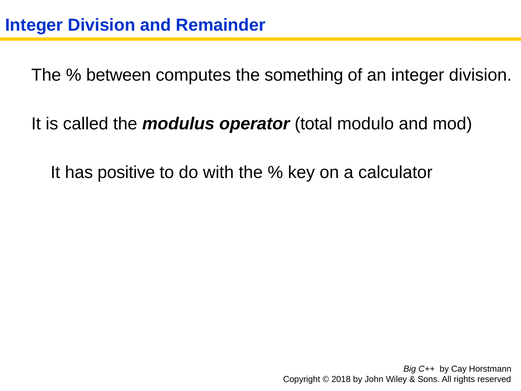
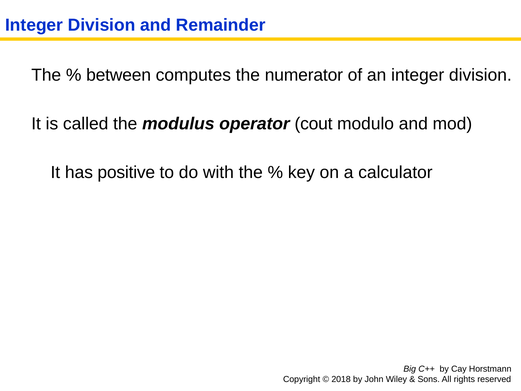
something: something -> numerator (304, 75)
total: total -> cout (314, 124)
